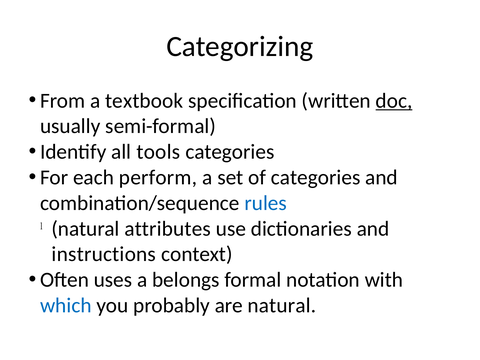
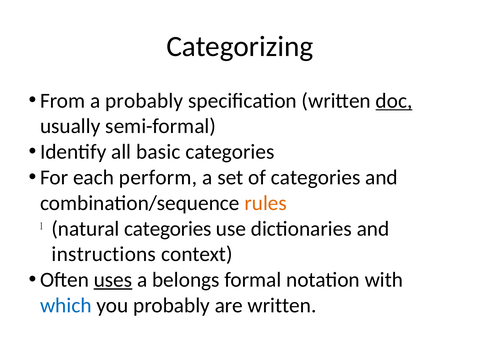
a textbook: textbook -> probably (144, 101)
tools: tools -> basic (158, 152)
rules colour: blue -> orange (266, 203)
natural attributes: attributes -> categories (168, 229)
uses underline: none -> present (113, 280)
are natural: natural -> written (282, 305)
